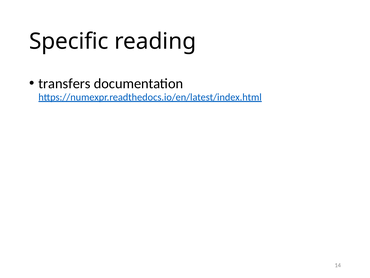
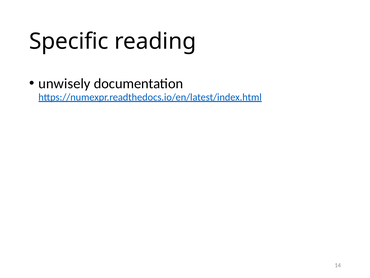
transfers: transfers -> unwisely (64, 83)
